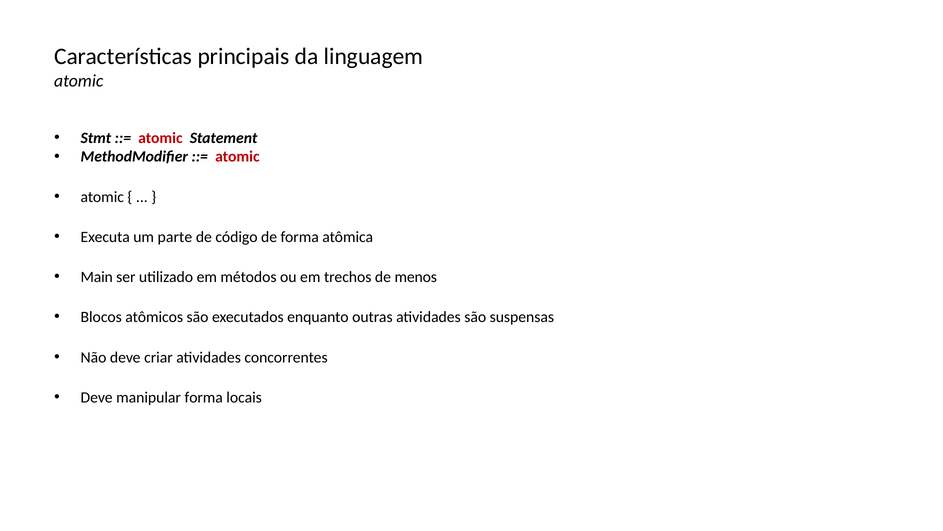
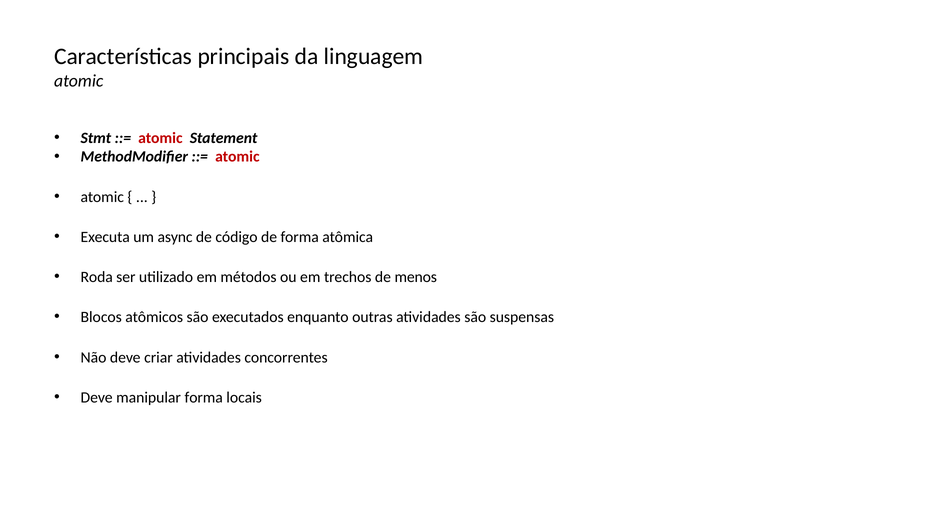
parte: parte -> async (175, 237)
Main: Main -> Roda (97, 277)
